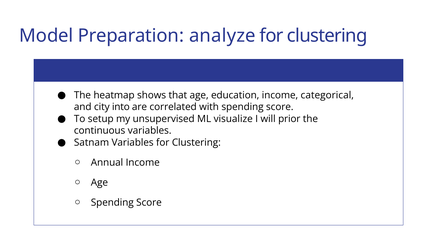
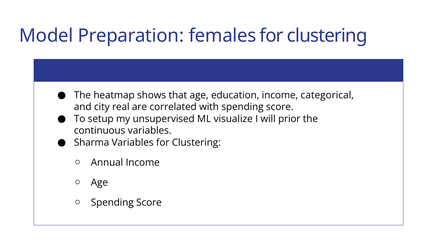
analyze: analyze -> females (223, 36)
into: into -> real (121, 107)
Satnam: Satnam -> Sharma (92, 142)
